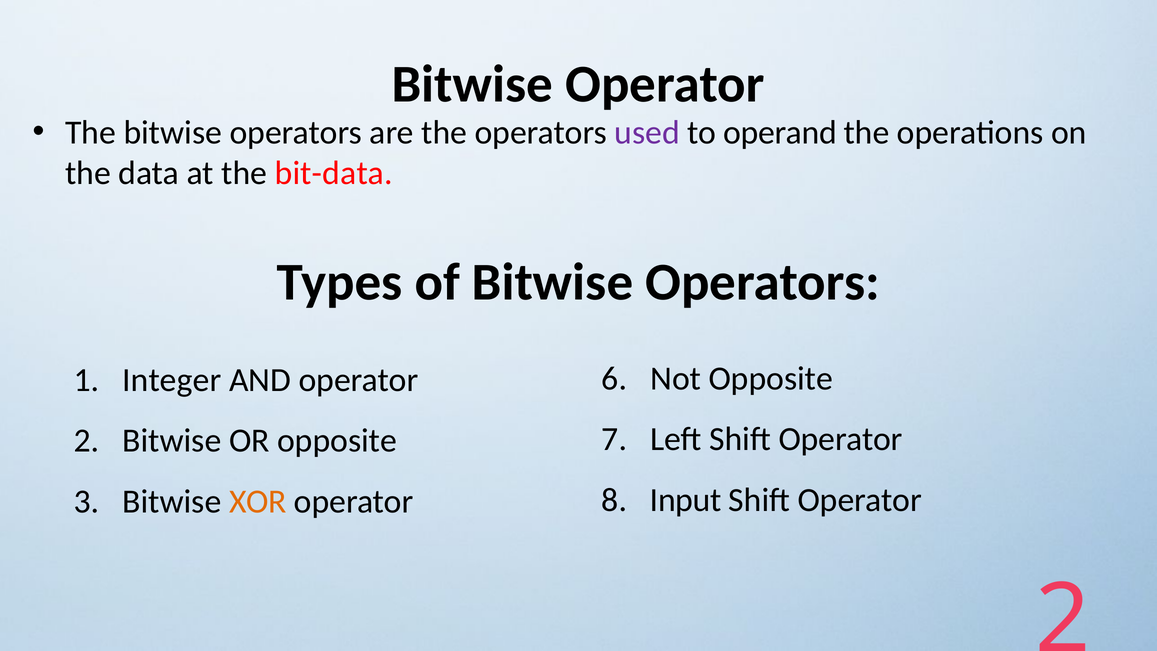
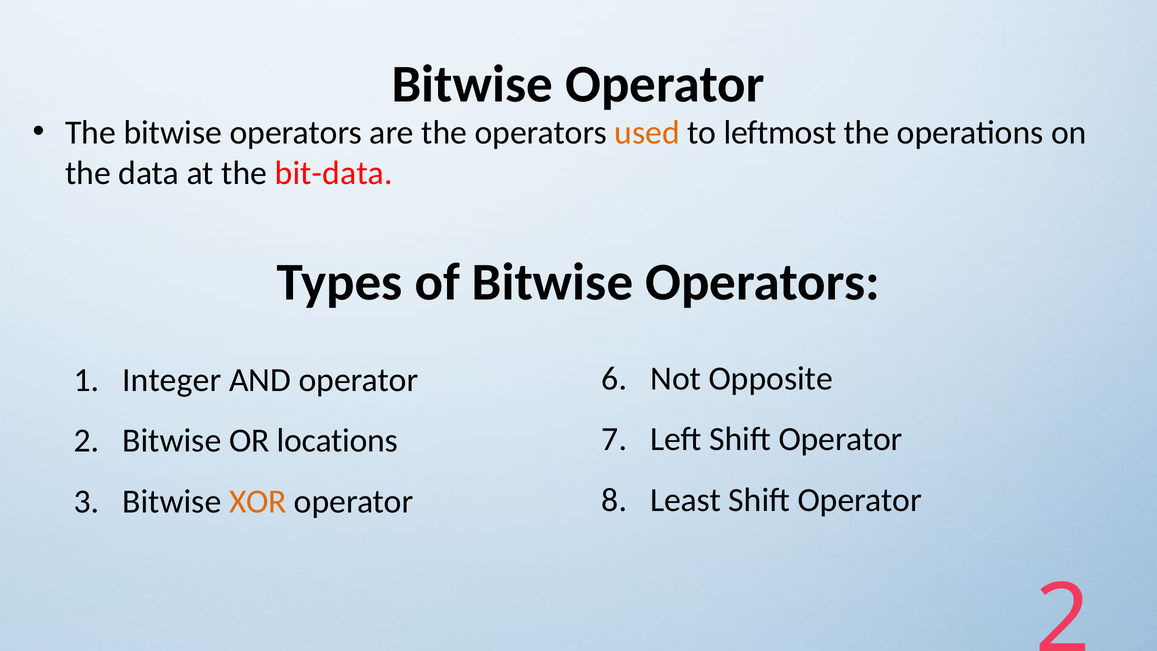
used colour: purple -> orange (647, 132)
operand: operand -> leftmost (780, 132)
OR opposite: opposite -> locations (337, 441)
Input: Input -> Least (686, 500)
